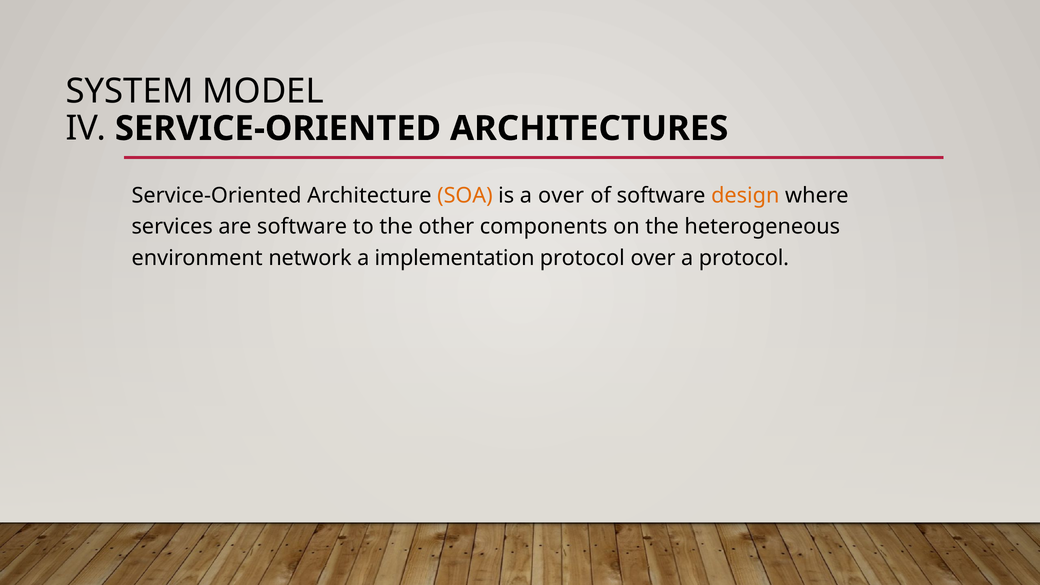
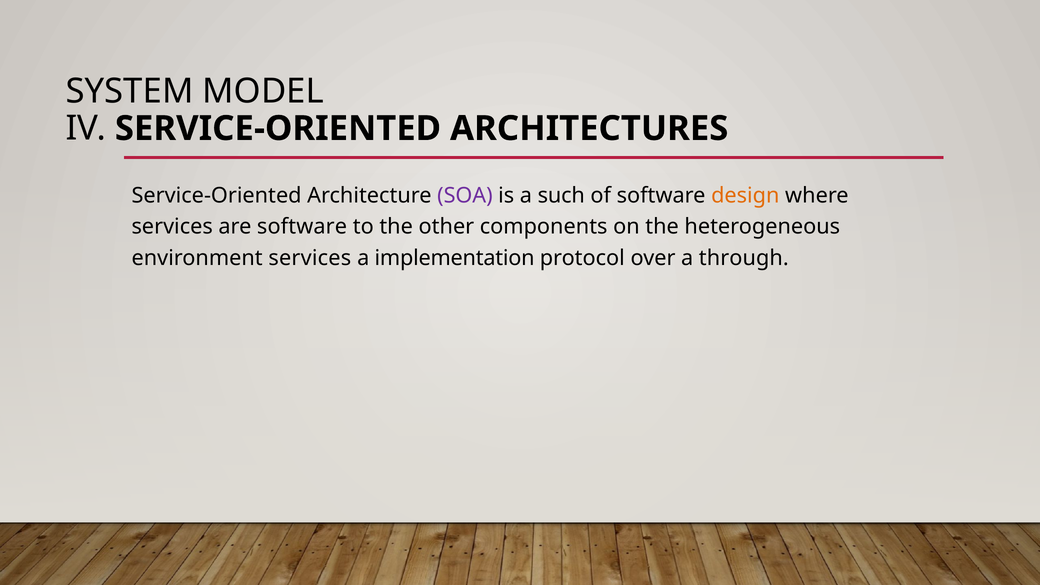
SOA colour: orange -> purple (465, 196)
a over: over -> such (561, 196)
environment network: network -> services (310, 258)
a protocol: protocol -> through (744, 258)
